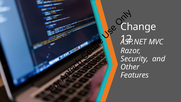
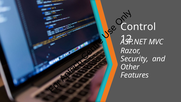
Change: Change -> Control (138, 27)
